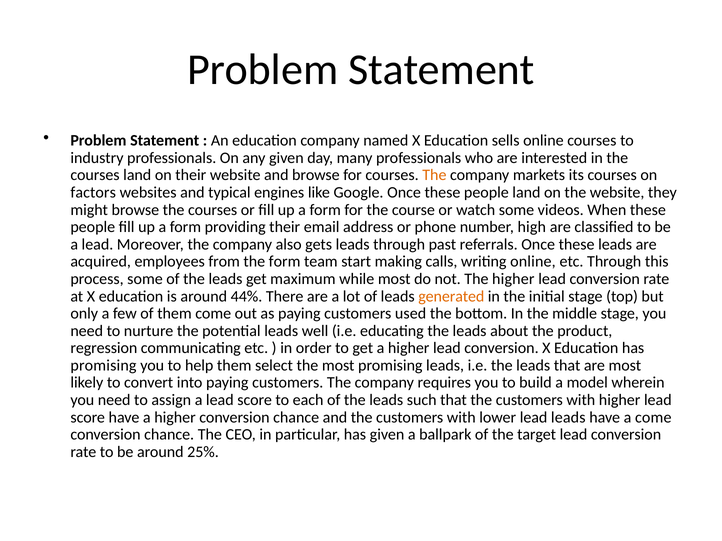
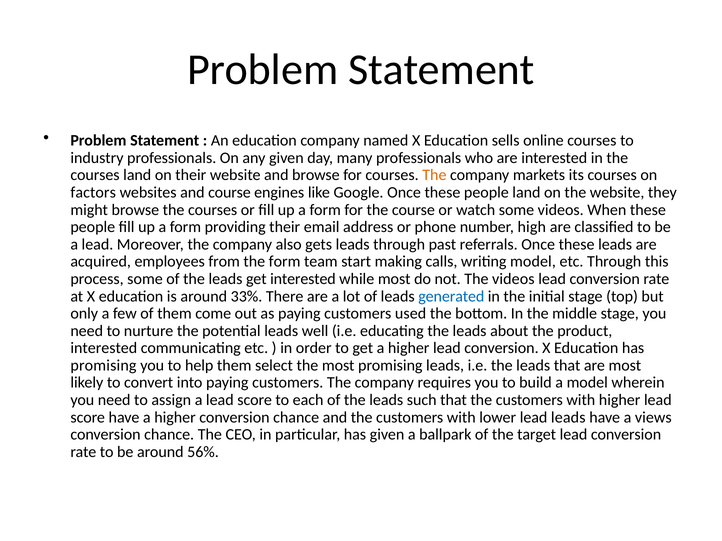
and typical: typical -> course (229, 193)
writing online: online -> model (533, 262)
get maximum: maximum -> interested (303, 279)
The higher: higher -> videos (513, 279)
44%: 44% -> 33% (247, 296)
generated colour: orange -> blue (451, 296)
regression: regression -> interested (104, 348)
a come: come -> views (653, 418)
25%: 25% -> 56% (203, 452)
